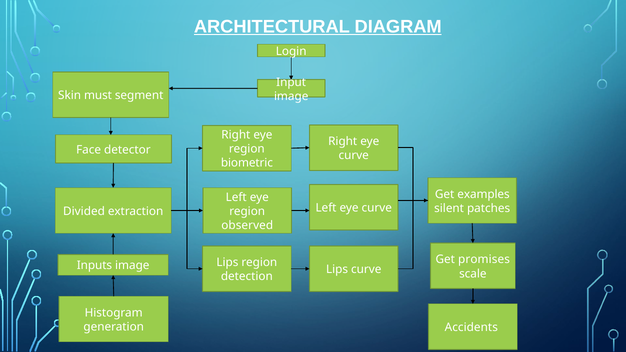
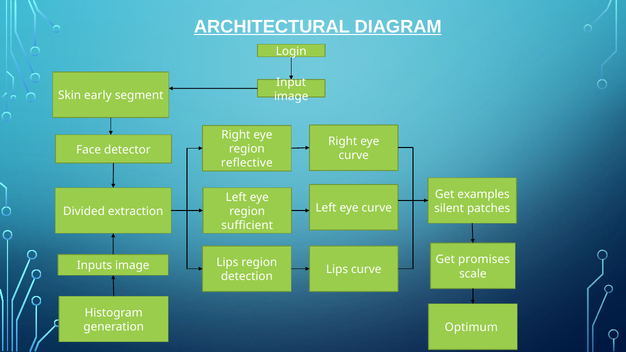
must: must -> early (98, 96)
biometric: biometric -> reflective (247, 163)
observed: observed -> sufficient (247, 225)
Accidents: Accidents -> Optimum (471, 328)
